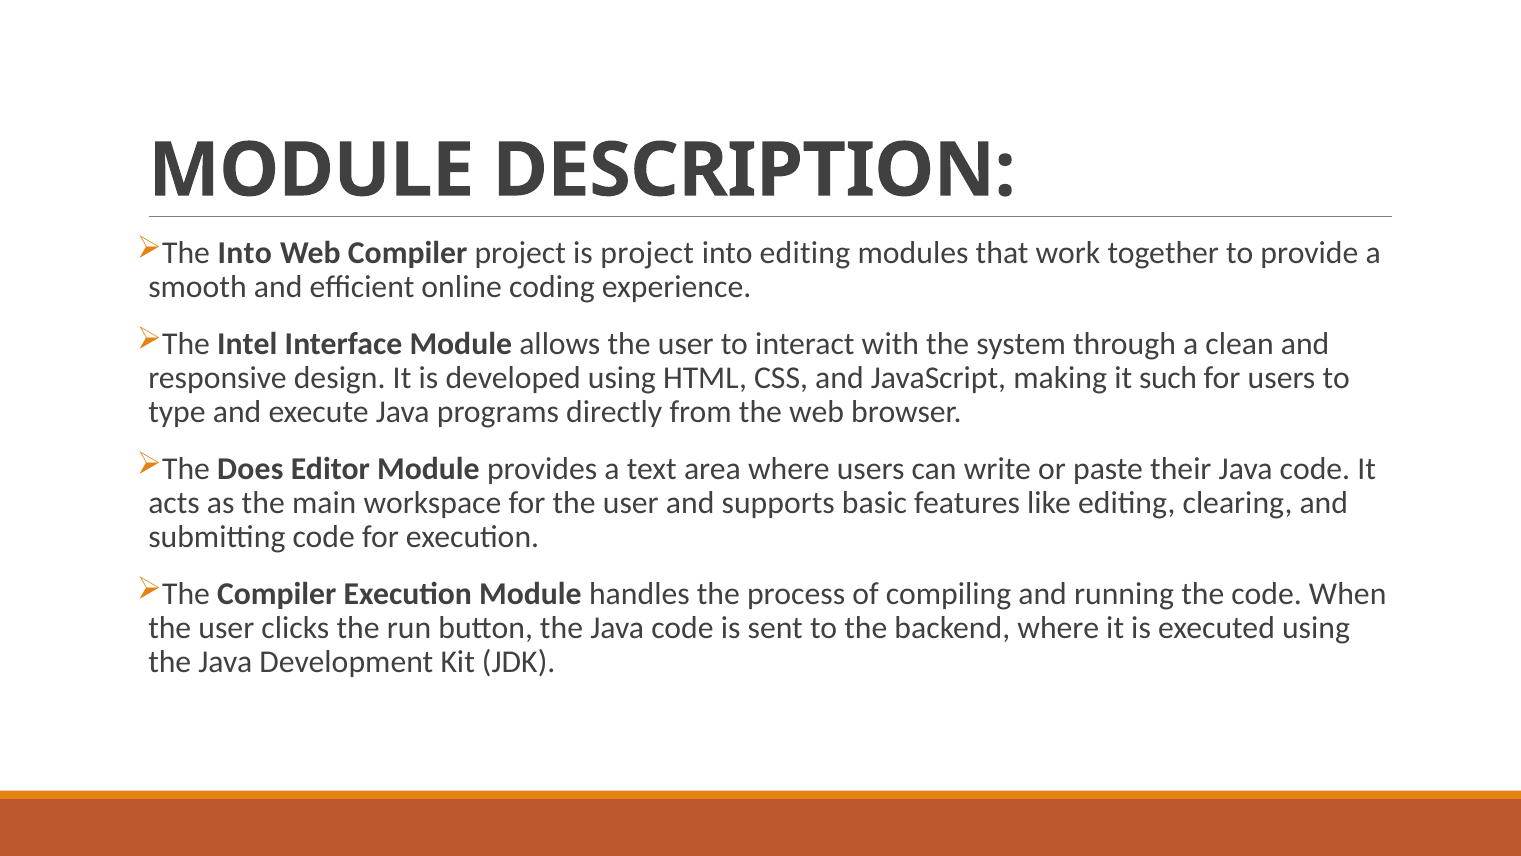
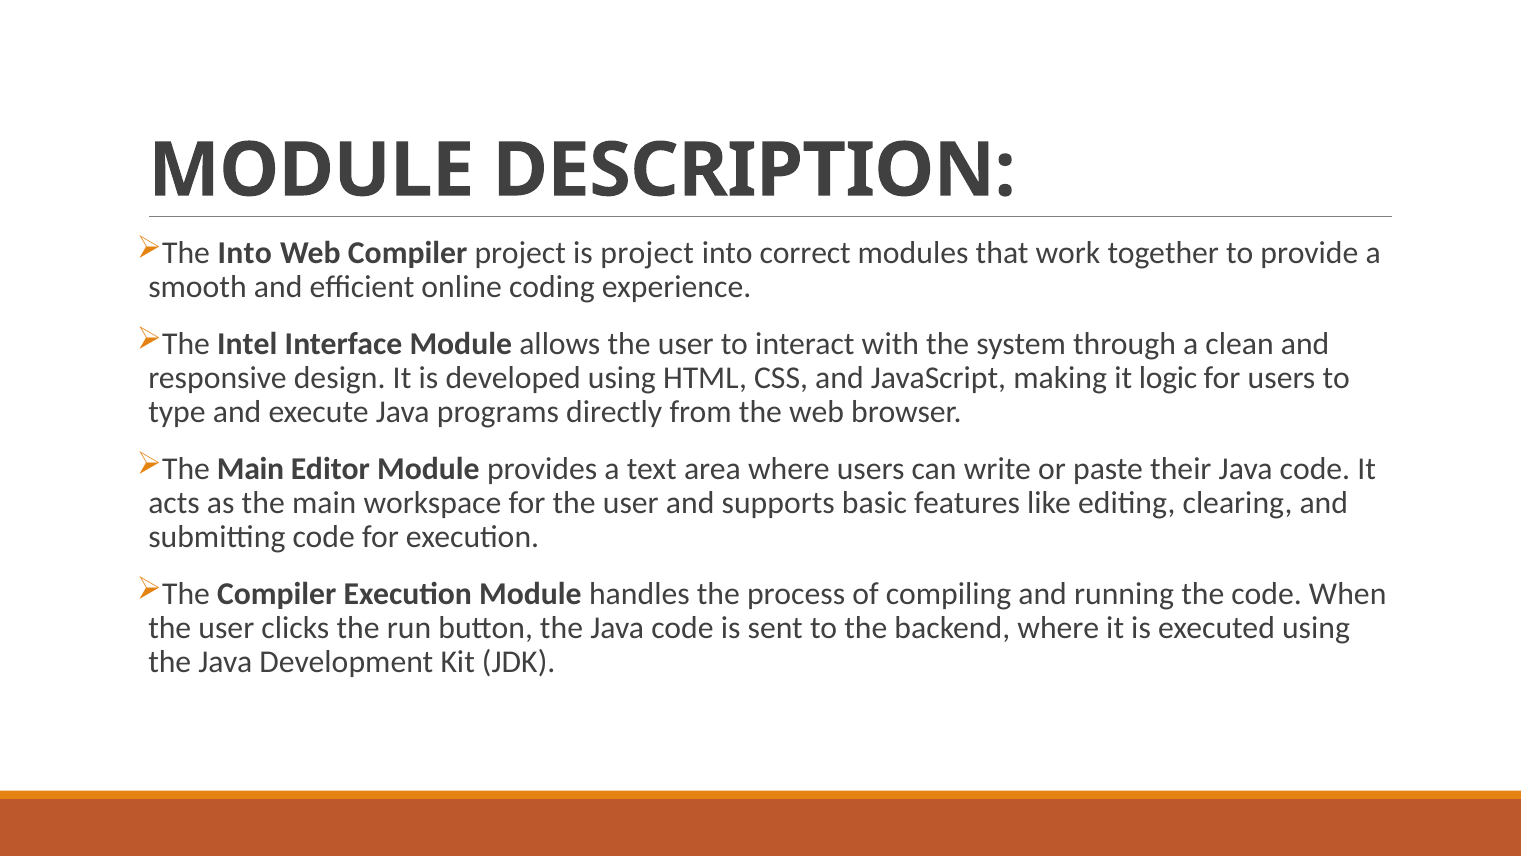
into editing: editing -> correct (805, 253)
such: such -> logic (1168, 378)
Does: Does -> Main (251, 468)
